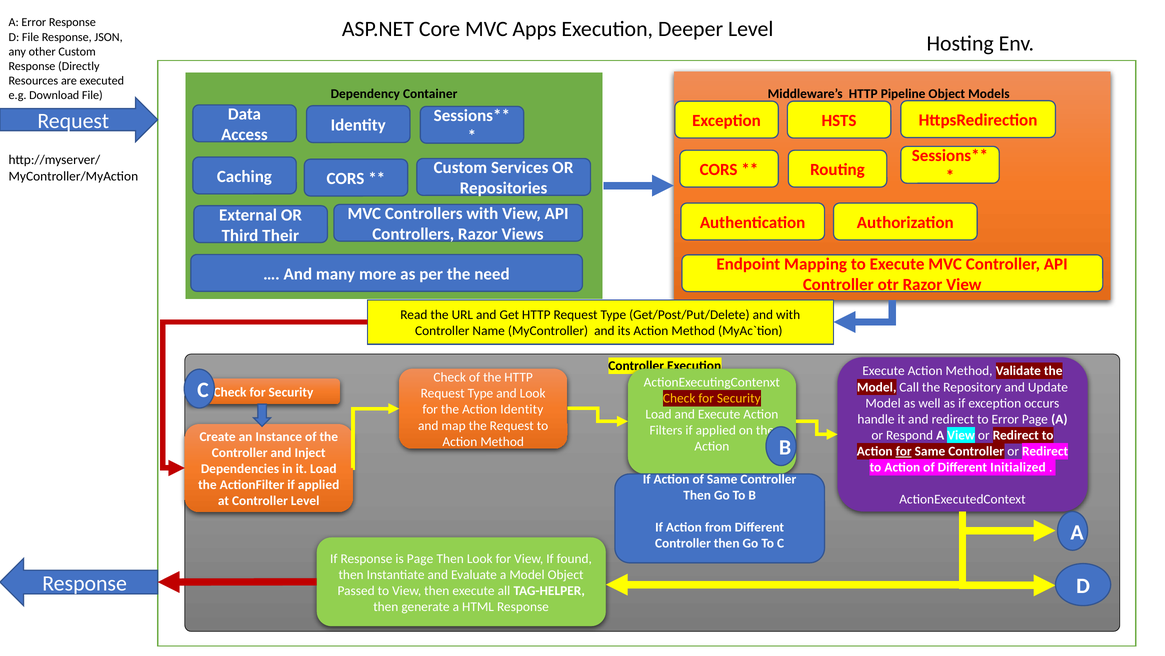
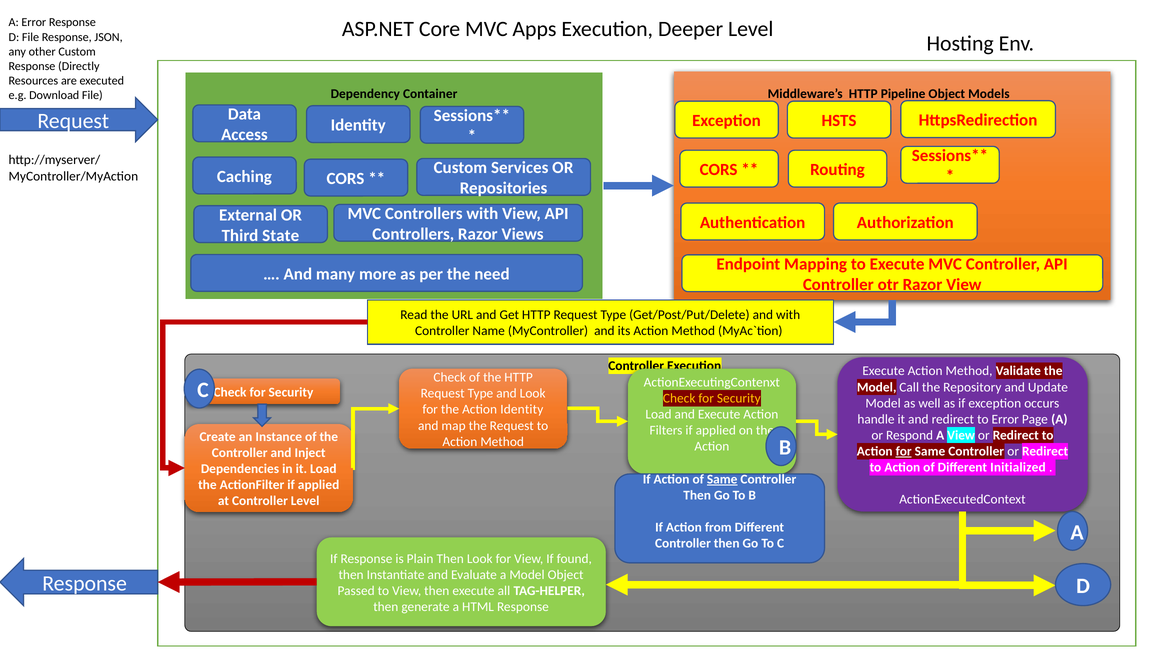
Their: Their -> State (281, 235)
Same underline: none -> present (722, 479)
is Page: Page -> Plain (420, 558)
